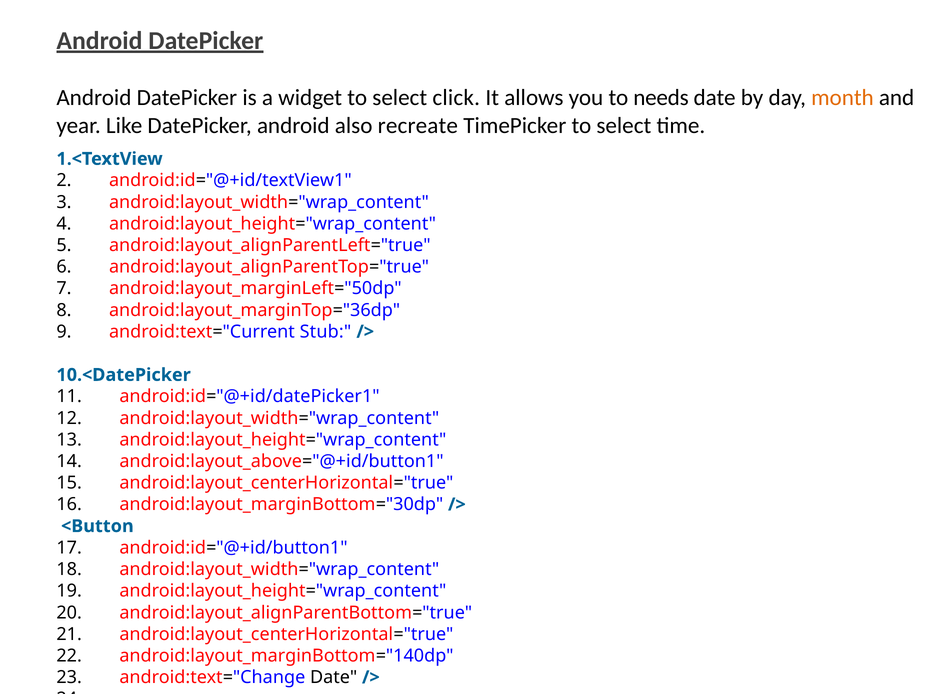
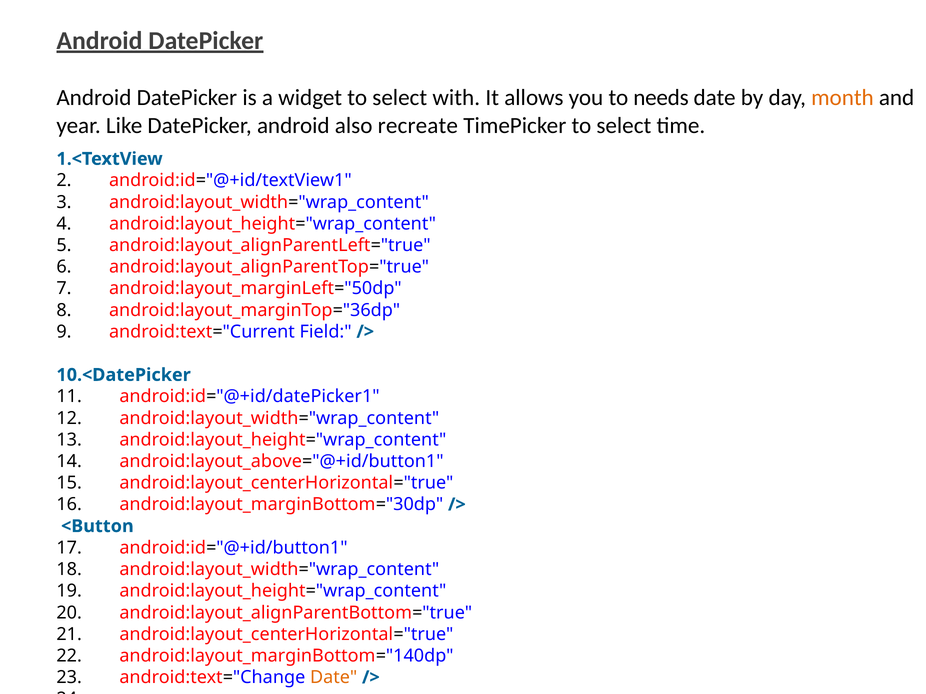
click: click -> with (456, 98)
Stub: Stub -> Field (326, 332)
Date colour: black -> orange (334, 678)
